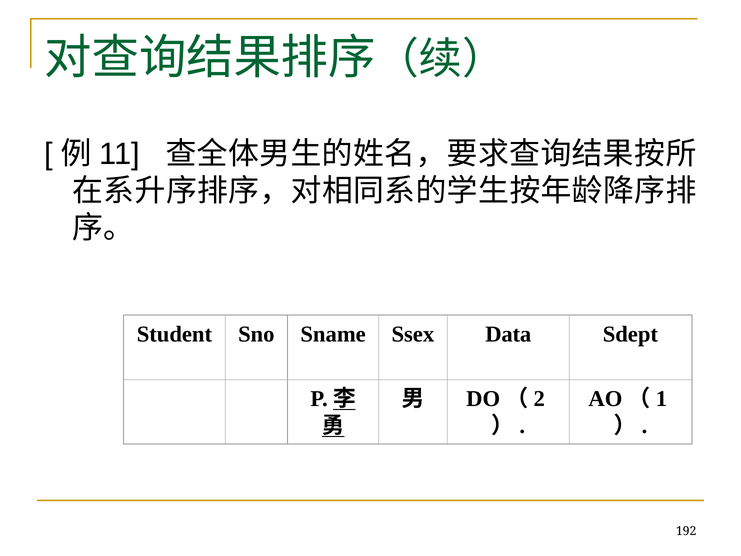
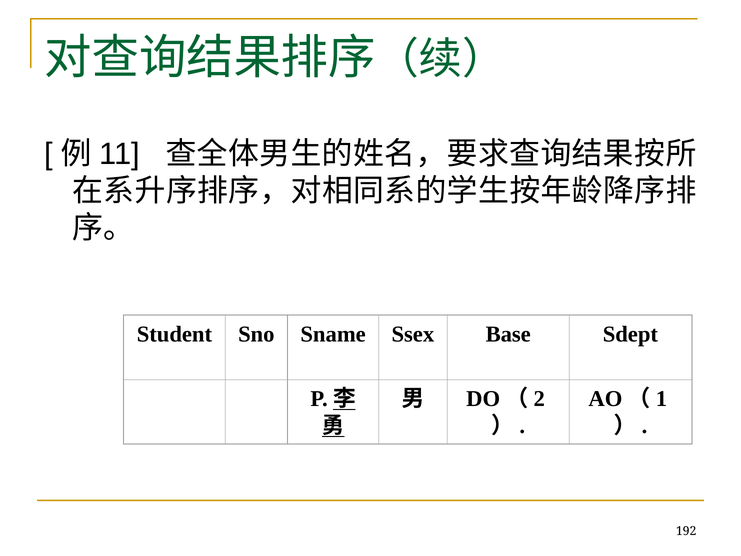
Data: Data -> Base (508, 334)
